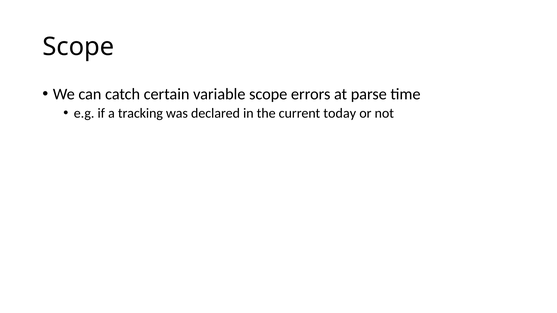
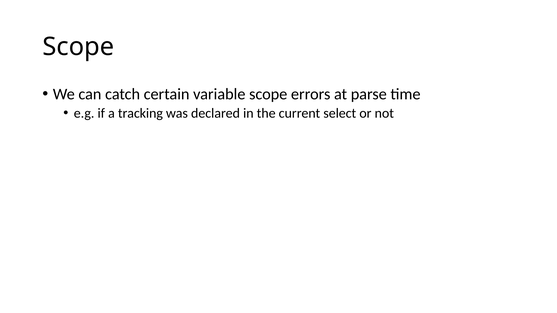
today: today -> select (340, 113)
